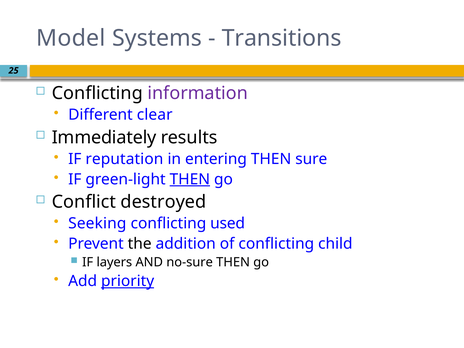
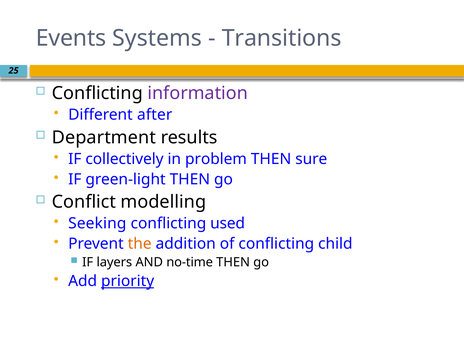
Model: Model -> Events (71, 38)
clear: clear -> after (155, 115)
Immediately: Immediately -> Department (104, 137)
reputation: reputation -> collectively (124, 159)
entering: entering -> problem (216, 159)
THEN underline: present -> none (190, 179)
destroyed: destroyed -> modelling (163, 202)
the colour: black -> orange (140, 244)
no-sure: no-sure -> no-time (190, 262)
